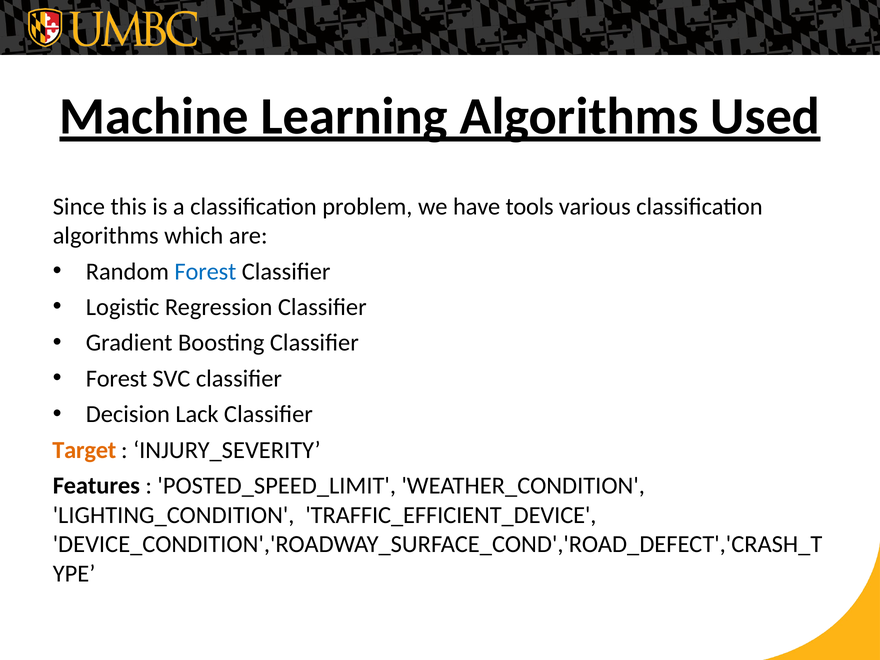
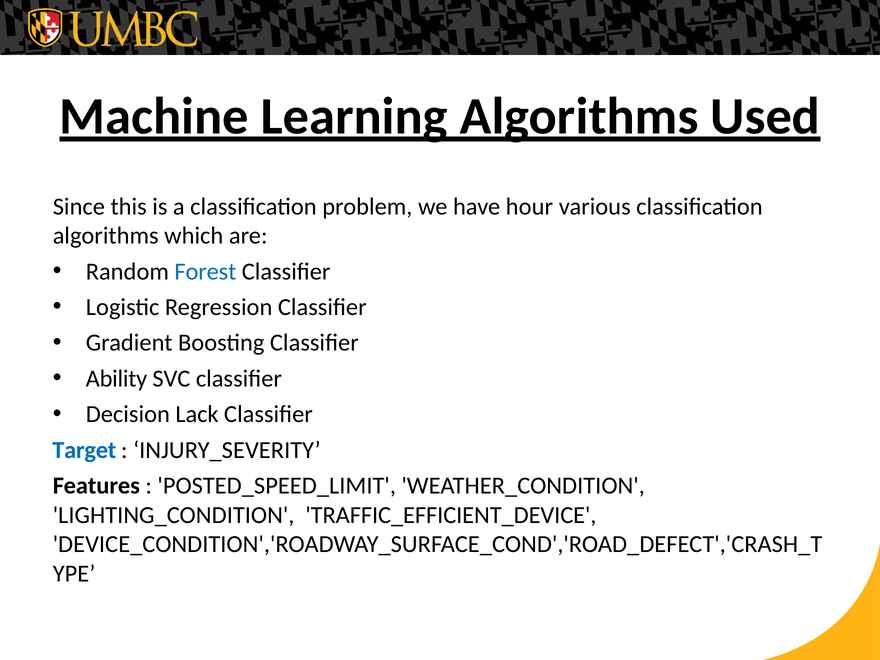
tools: tools -> hour (529, 206)
Forest: Forest -> Ability (117, 379)
Target colour: orange -> blue (84, 450)
